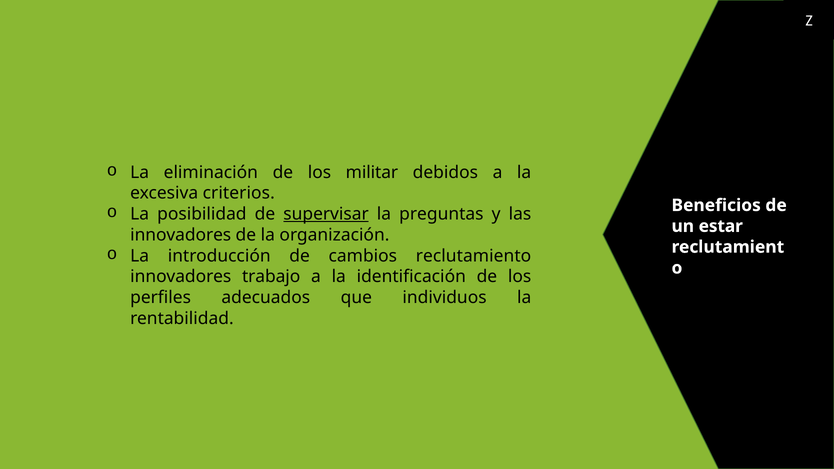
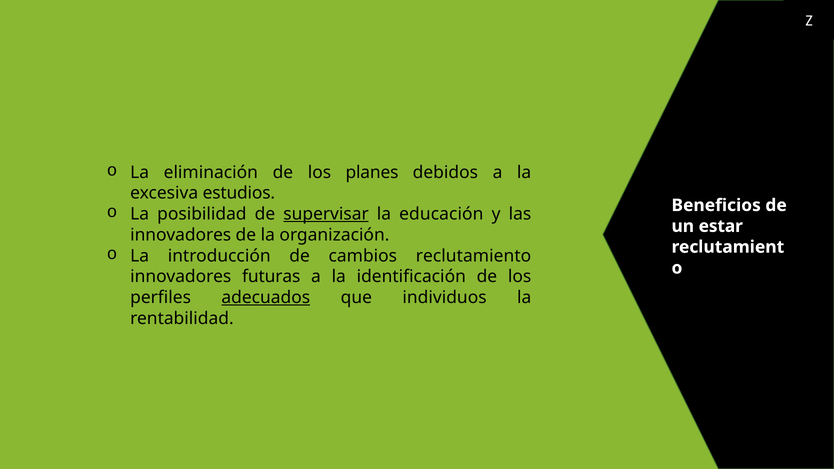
militar: militar -> planes (372, 172)
criterios: criterios -> estudios (239, 193)
preguntas: preguntas -> educación (441, 214)
trabajo: trabajo -> futuras (271, 277)
adecuados underline: none -> present (266, 298)
